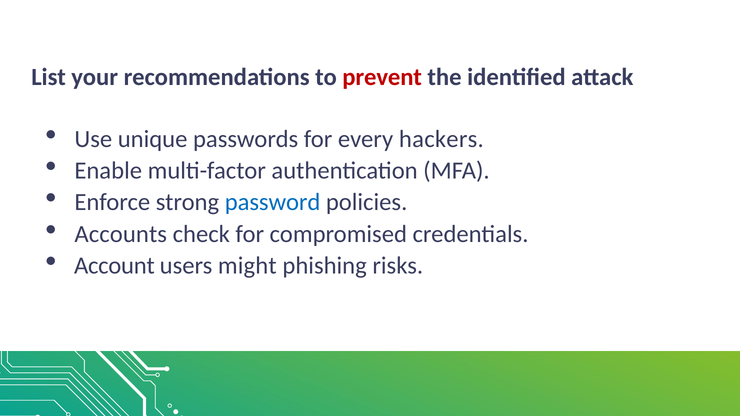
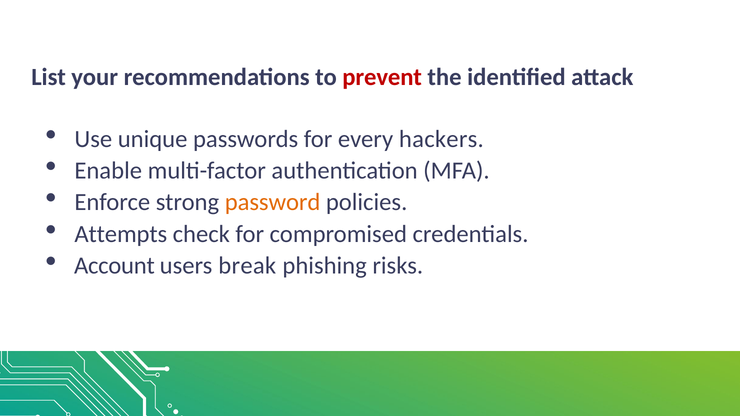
password colour: blue -> orange (273, 202)
Accounts: Accounts -> Attempts (121, 234)
might: might -> break (247, 266)
